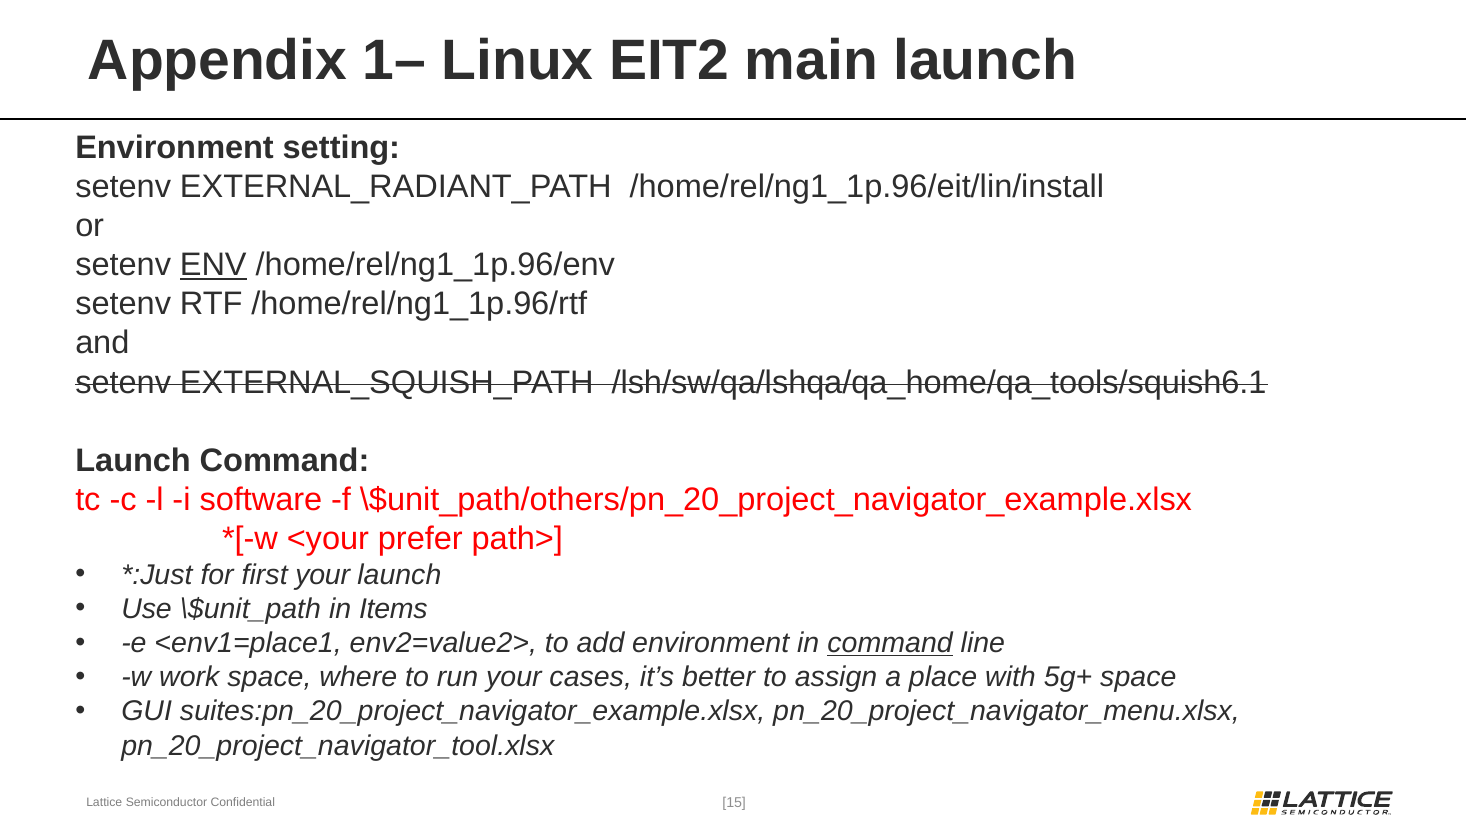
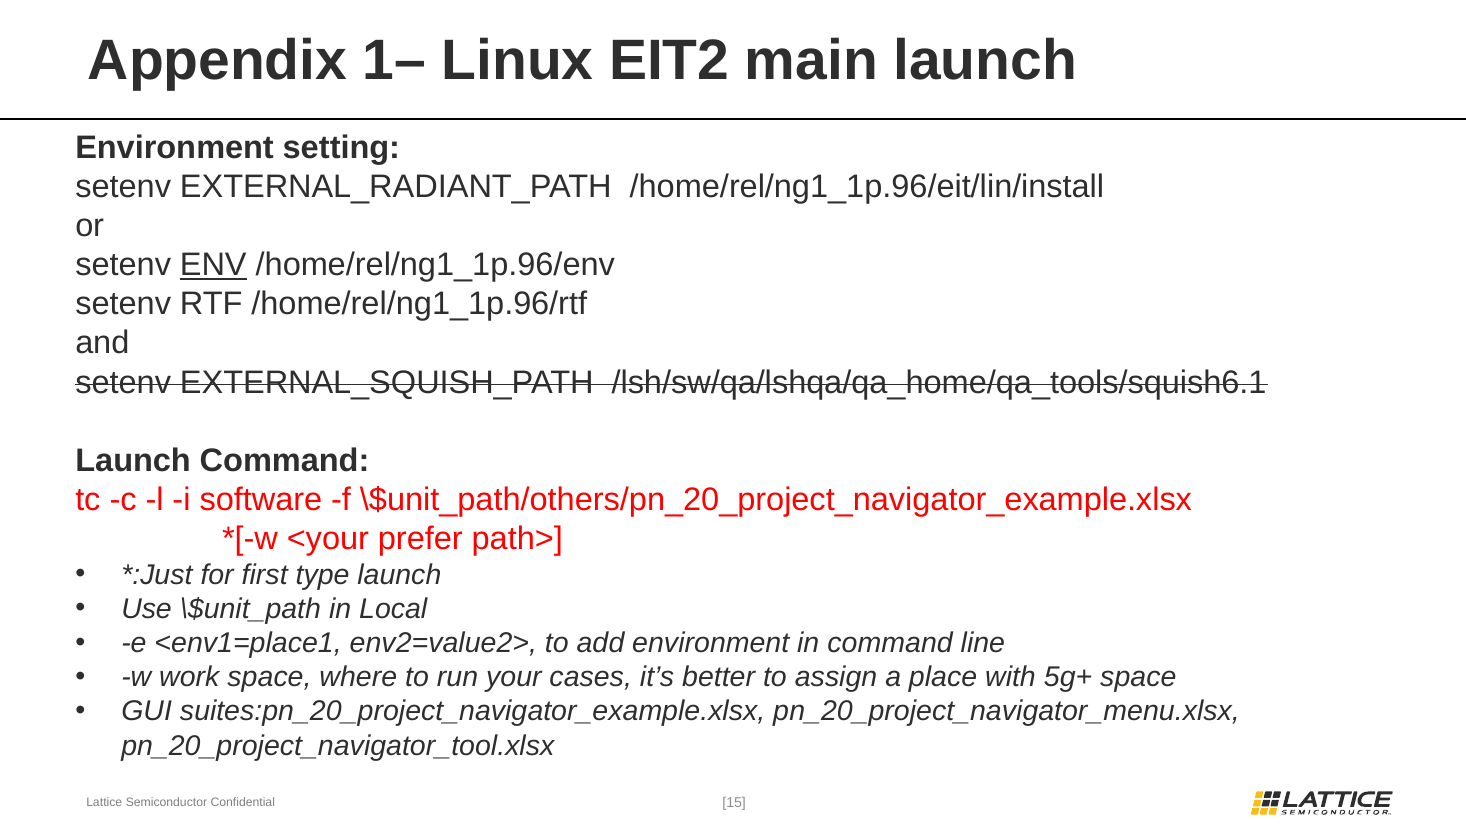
first your: your -> type (323, 575)
Items: Items -> Local (393, 609)
command underline: present -> none (890, 644)
